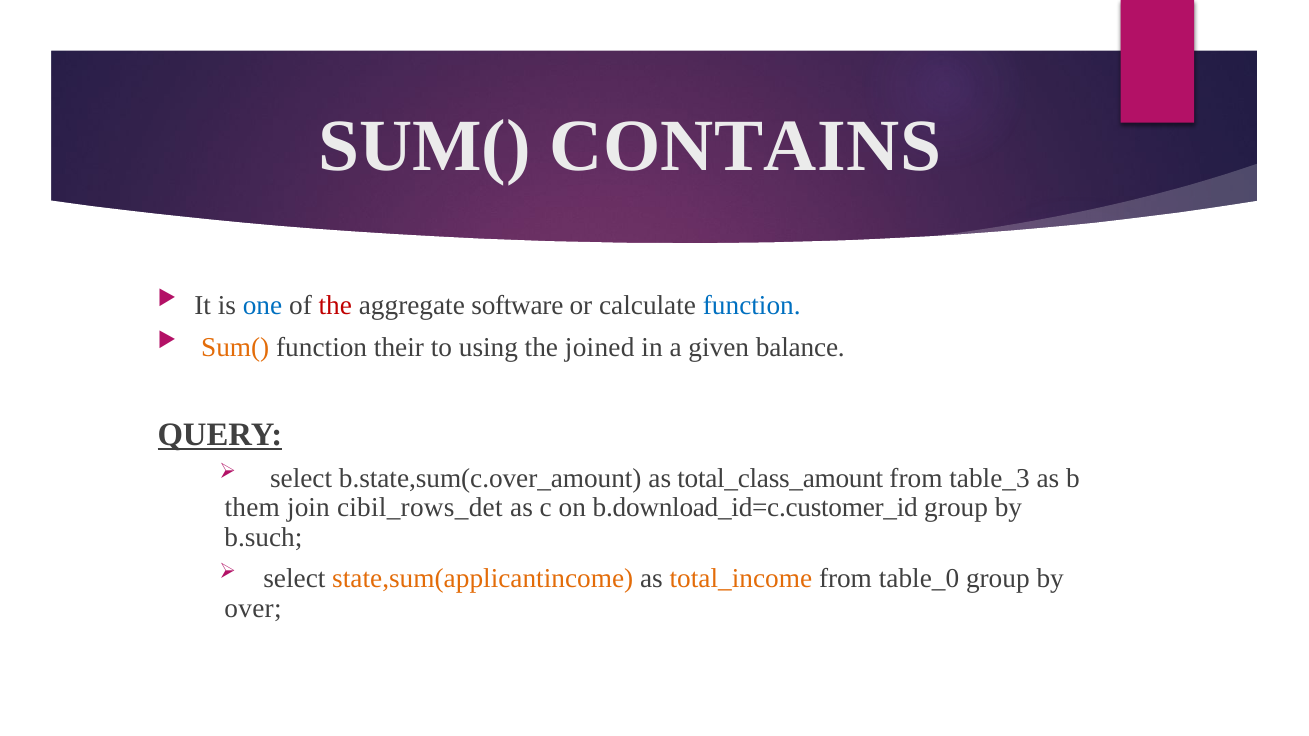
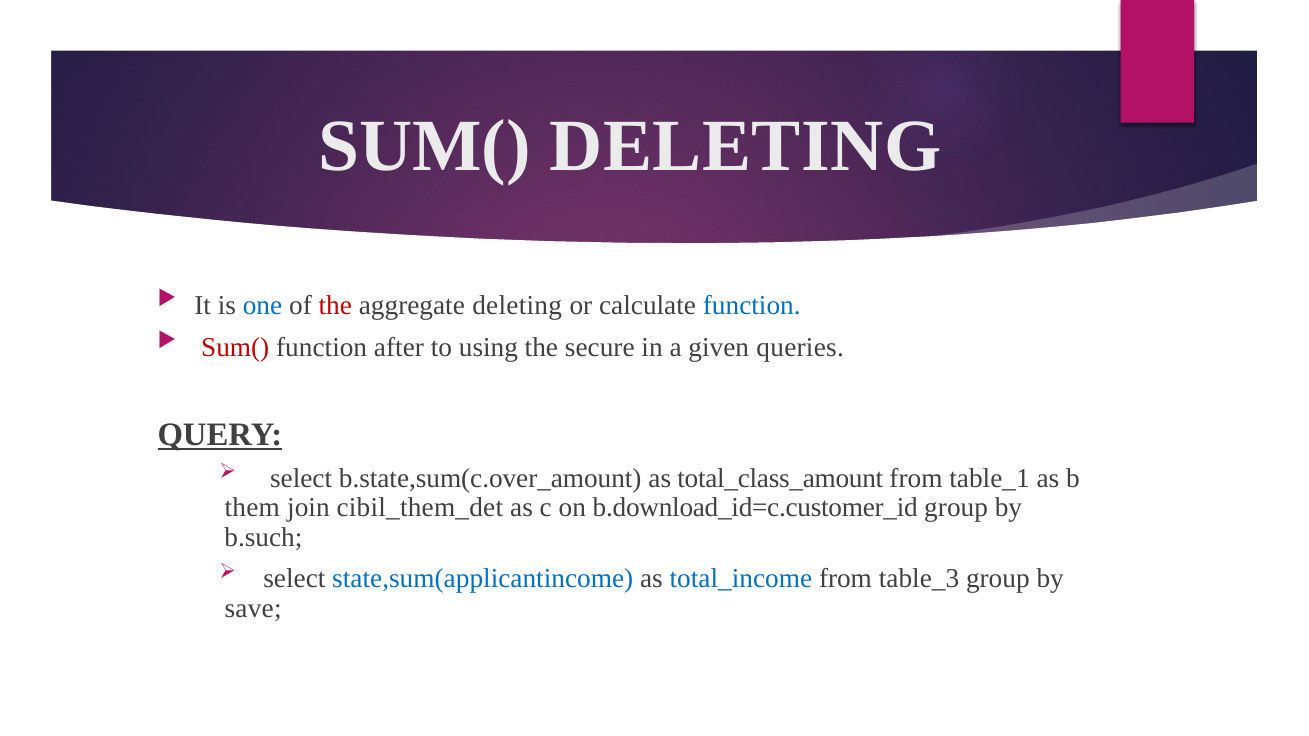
SUM( CONTAINS: CONTAINS -> DELETING (745, 146)
aggregate software: software -> deleting (517, 306)
Sum( colour: orange -> red (235, 348)
their: their -> after (399, 348)
joined: joined -> secure (600, 348)
balance: balance -> queries (800, 348)
table_3: table_3 -> table_1 (990, 479)
cibil_rows_det: cibil_rows_det -> cibil_them_det (420, 508)
state,sum(applicantincome colour: orange -> blue (483, 579)
total_income colour: orange -> blue (741, 579)
table_0: table_0 -> table_3 (919, 579)
over: over -> save (253, 609)
